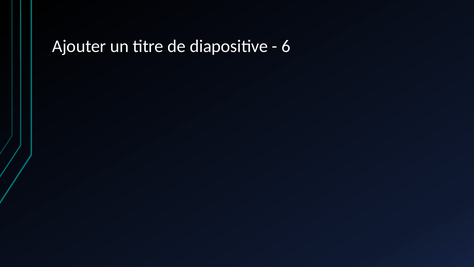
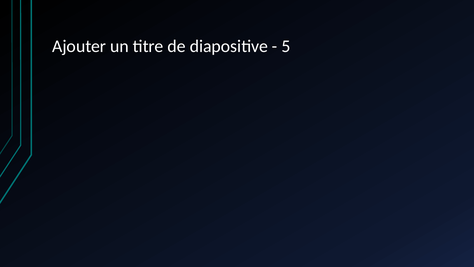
6: 6 -> 5 (286, 46)
